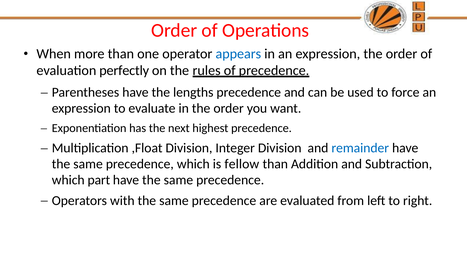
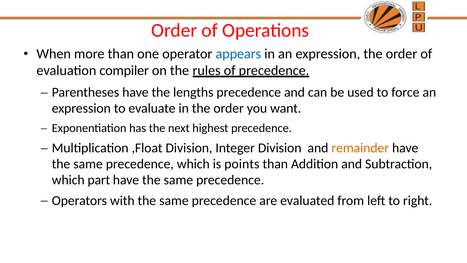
perfectly: perfectly -> compiler (124, 70)
remainder colour: blue -> orange (360, 148)
fellow: fellow -> points (242, 164)
